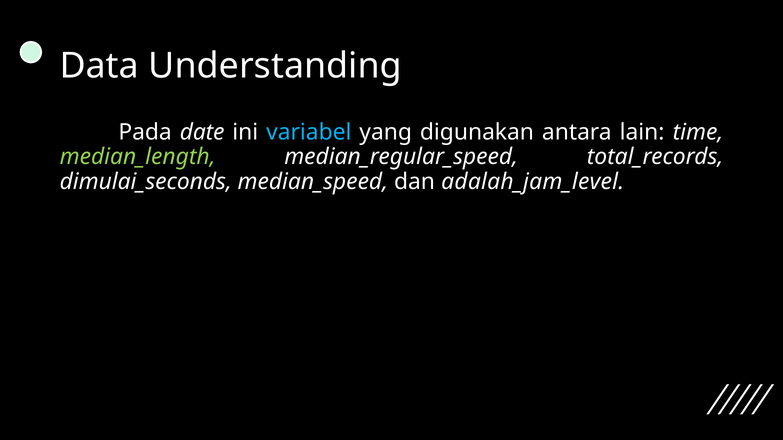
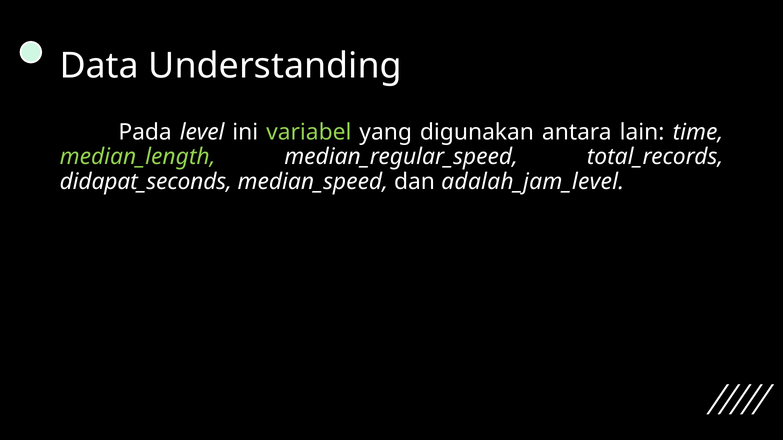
date: date -> level (202, 132)
variabel colour: light blue -> light green (309, 132)
dimulai_seconds: dimulai_seconds -> didapat_seconds (146, 182)
